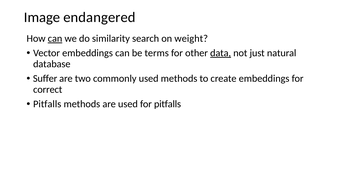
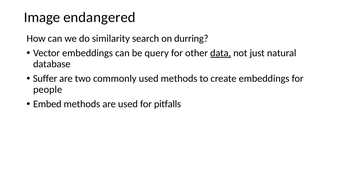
can underline: present -> none (55, 39)
weight: weight -> durring (191, 39)
terms: terms -> query (157, 53)
correct: correct -> people (48, 90)
Pitfalls: Pitfalls -> Embed (47, 104)
